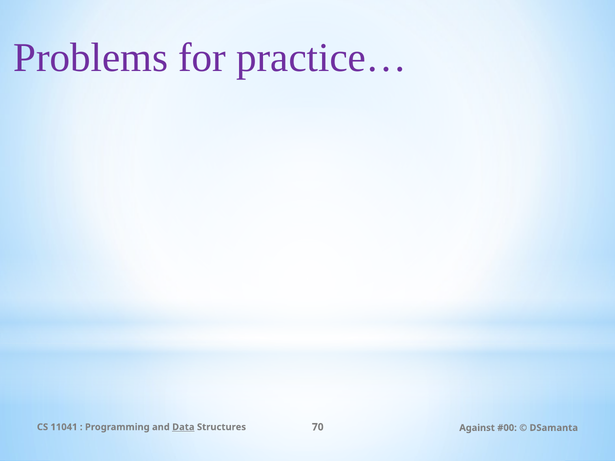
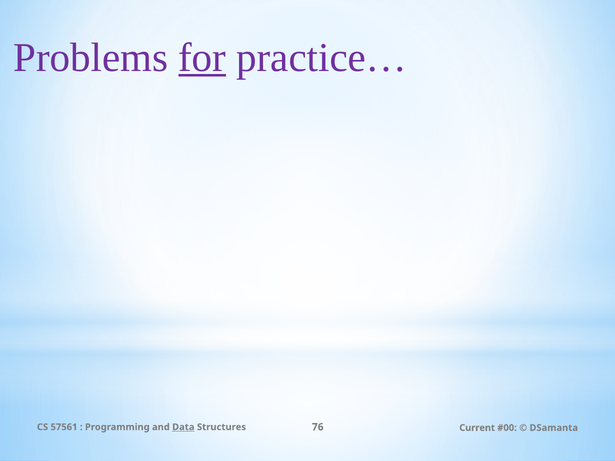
for underline: none -> present (202, 58)
11041: 11041 -> 57561 (64, 427)
70: 70 -> 76 (318, 427)
Against: Against -> Current (477, 428)
